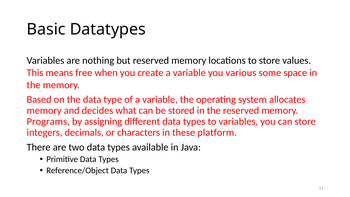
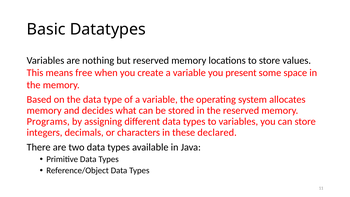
various: various -> present (241, 73)
platform: platform -> declared (217, 132)
